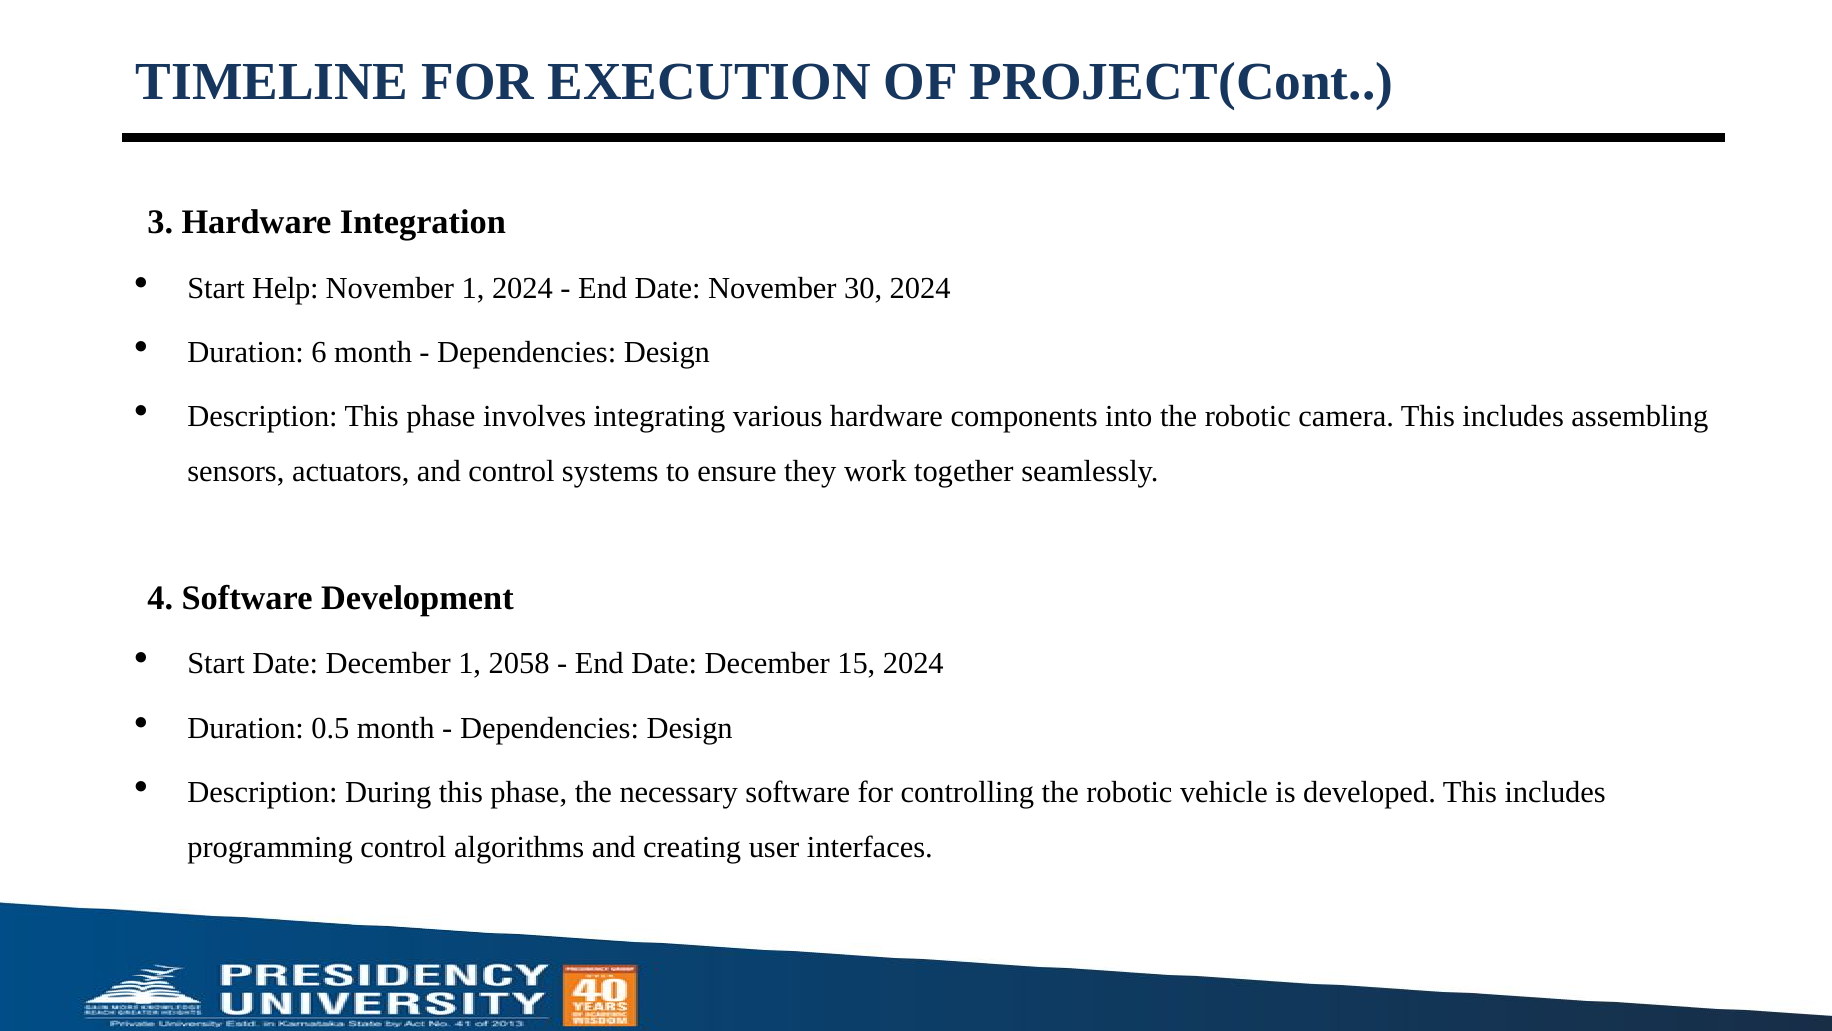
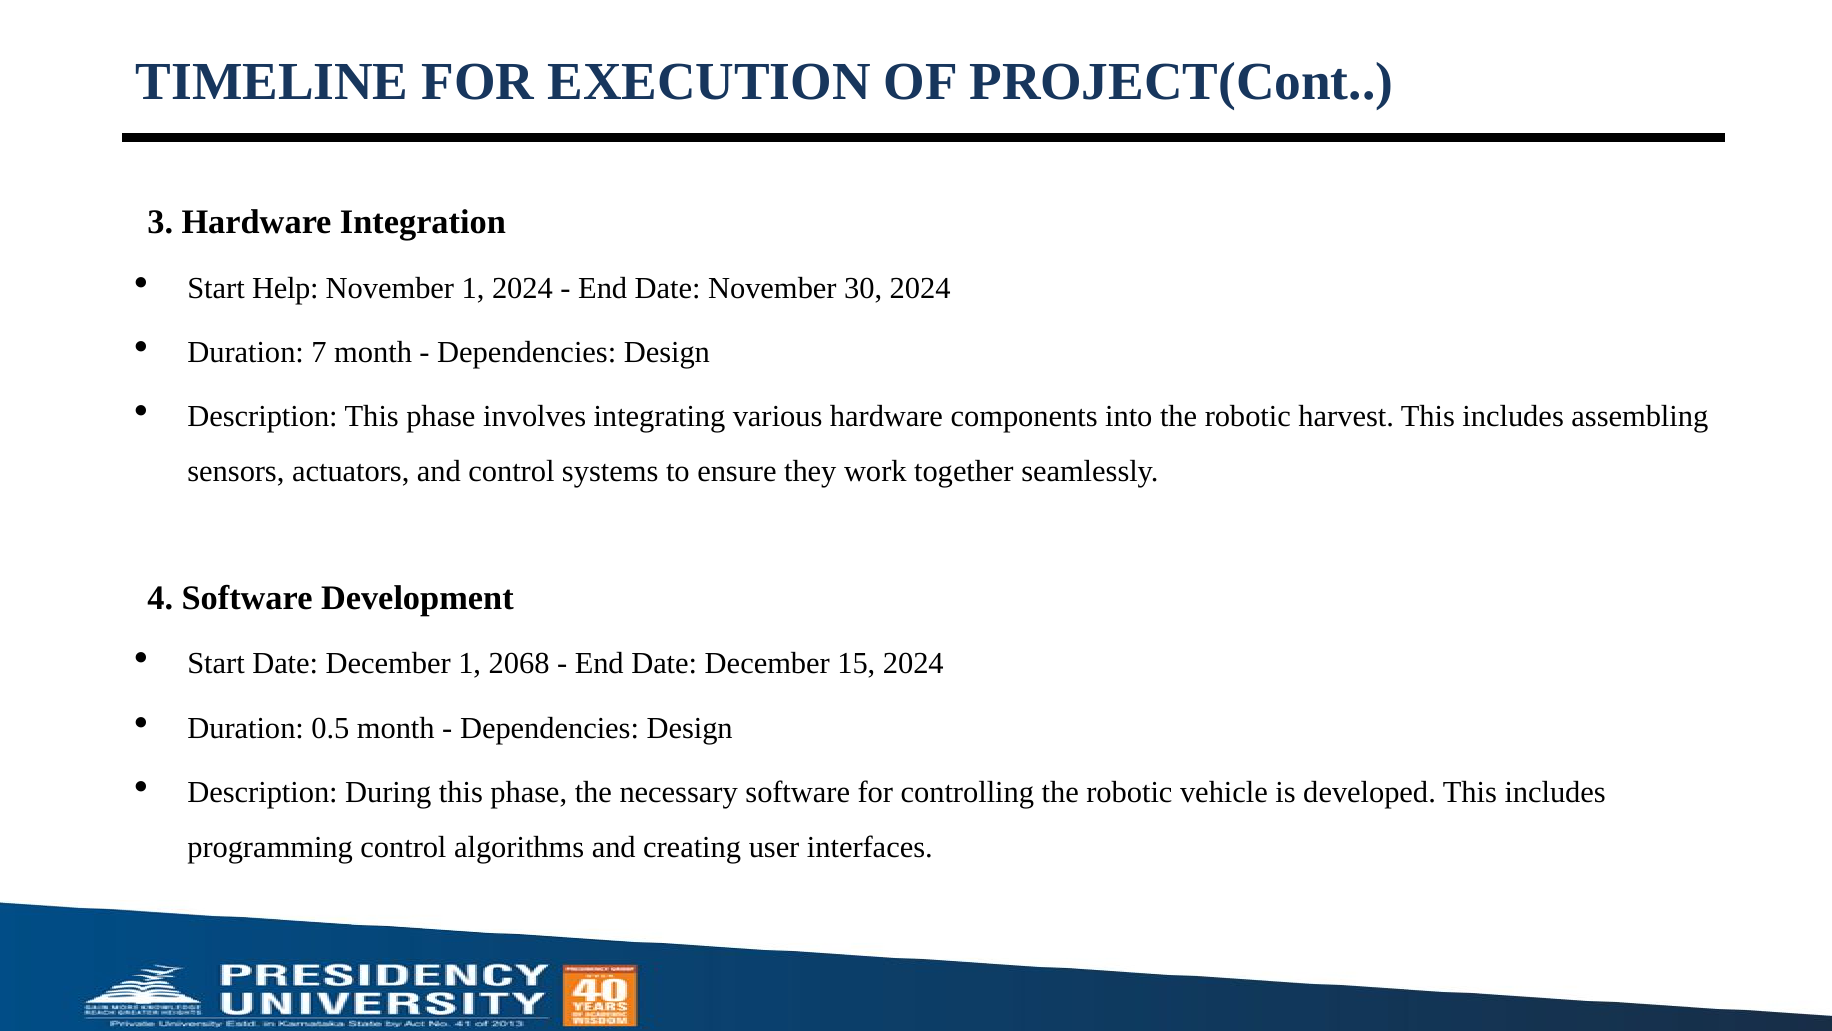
6: 6 -> 7 (319, 352)
camera: camera -> harvest (1346, 416)
2058: 2058 -> 2068 (519, 664)
